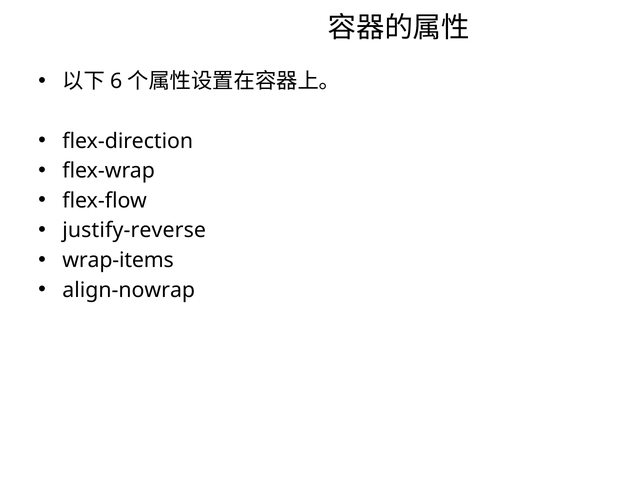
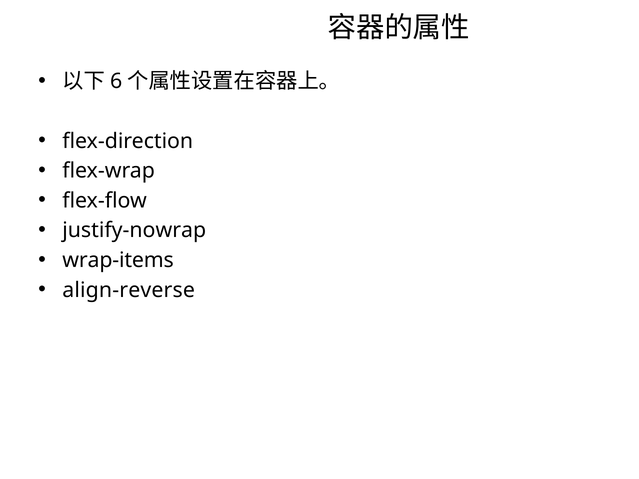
justify-reverse: justify-reverse -> justify-nowrap (134, 231)
align-nowrap: align-nowrap -> align-reverse (129, 290)
